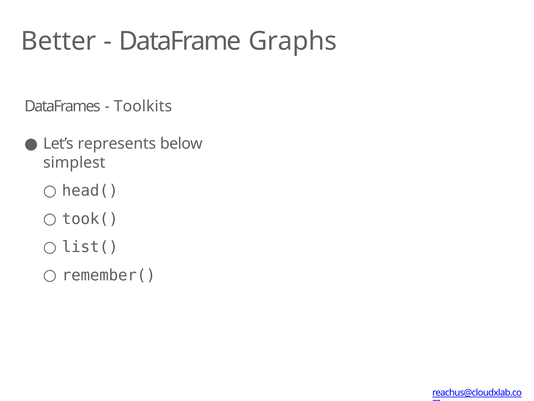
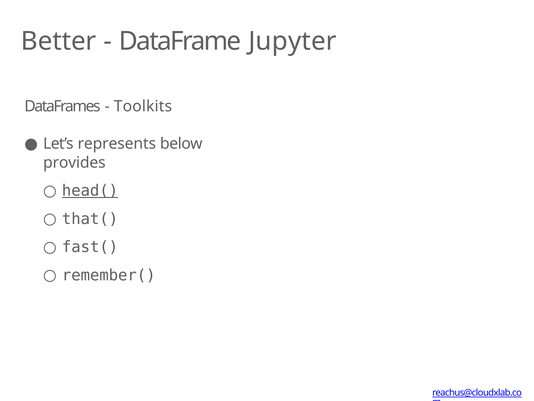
Graphs: Graphs -> Jupyter (293, 41)
simplest: simplest -> provides (74, 162)
head( underline: none -> present (90, 191)
took(: took( -> that( (90, 219)
list(: list( -> fast( (90, 247)
